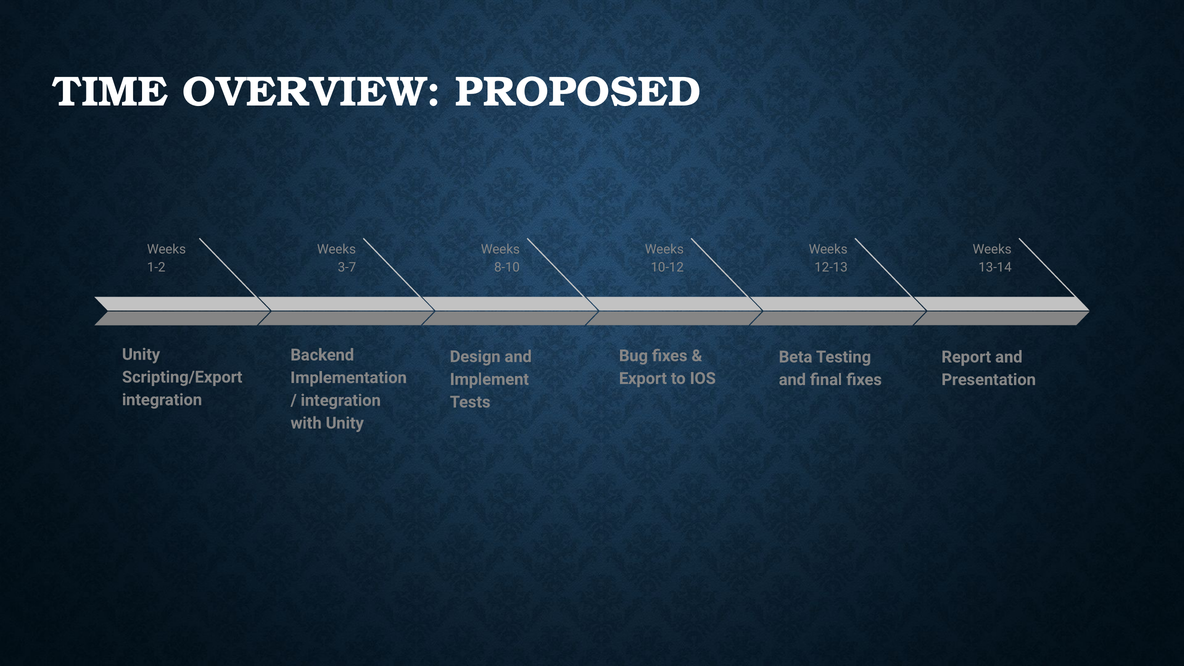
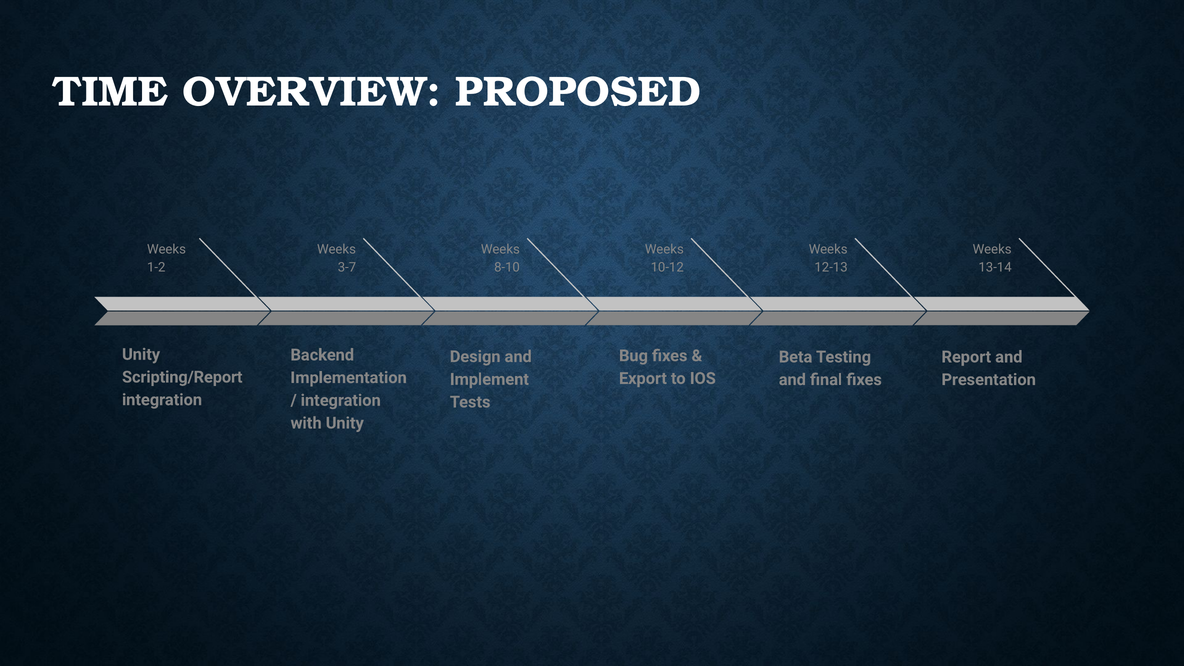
Scripting/Export: Scripting/Export -> Scripting/Report (182, 377)
